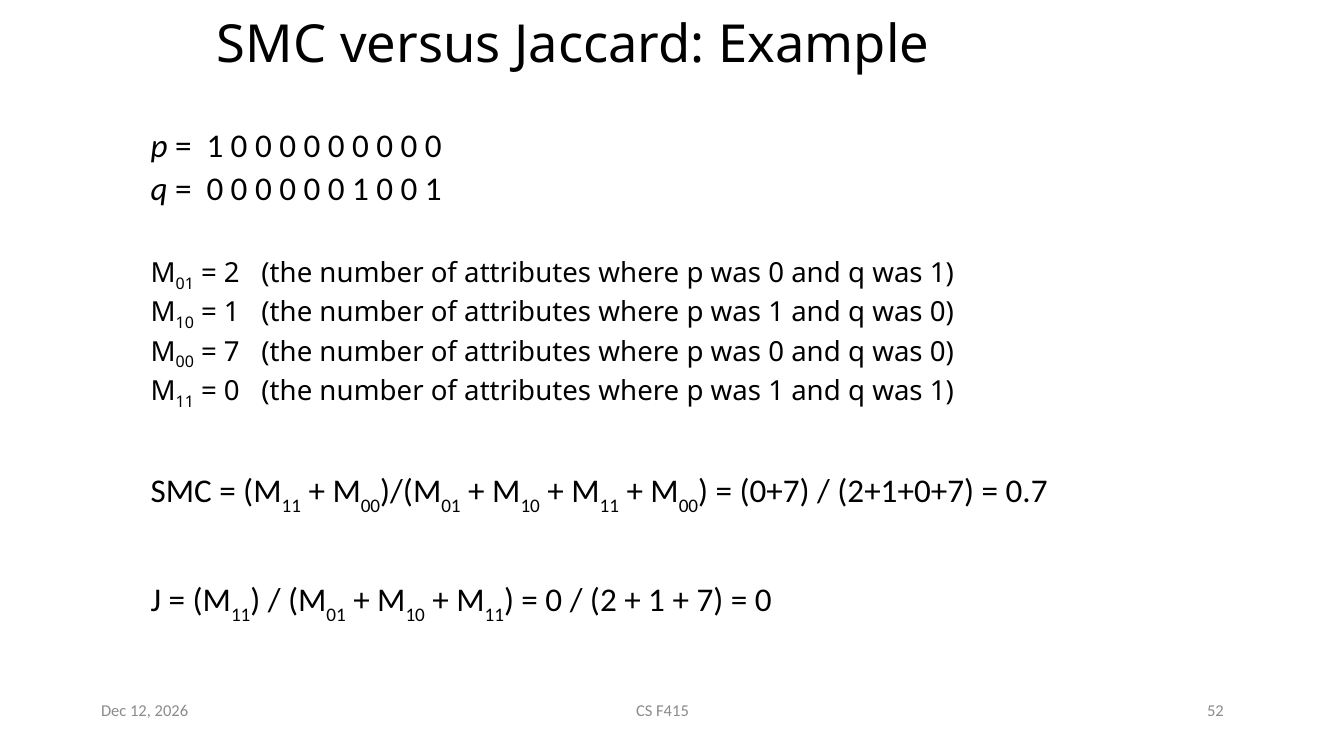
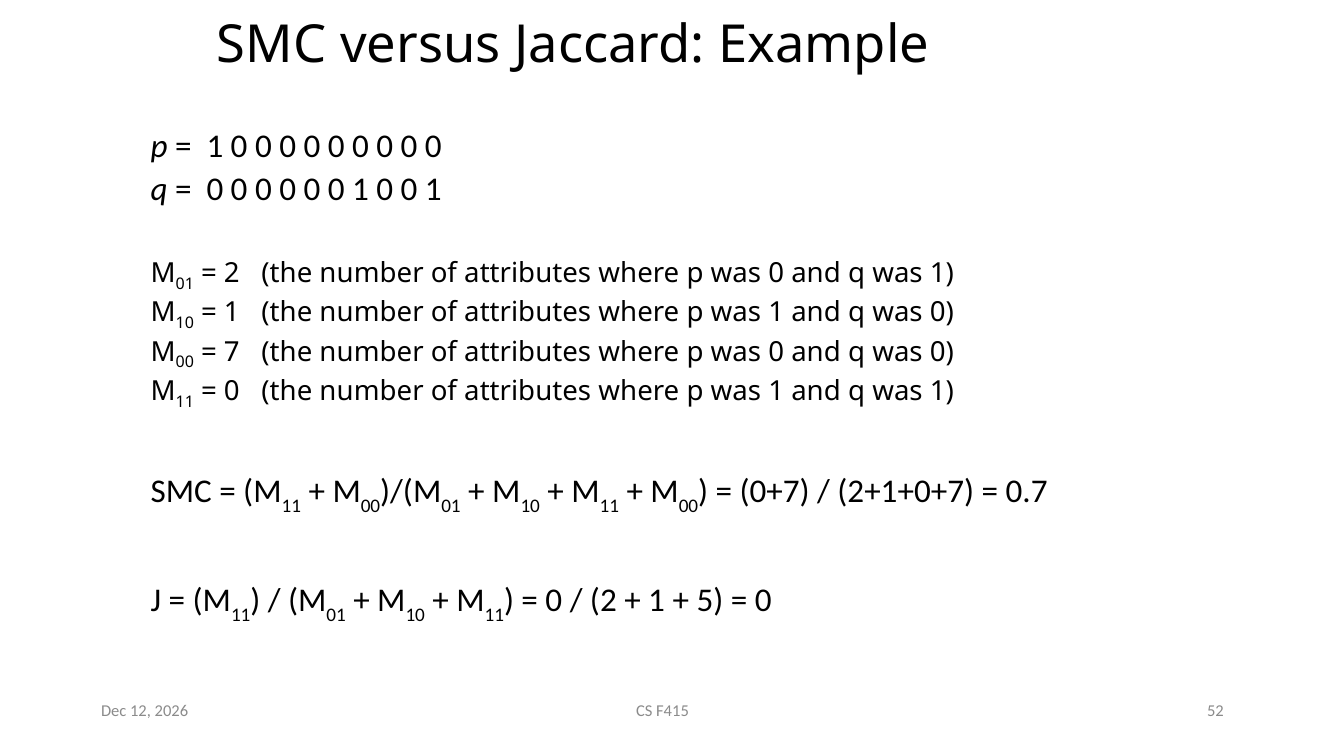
7: 7 -> 5 (710, 601)
